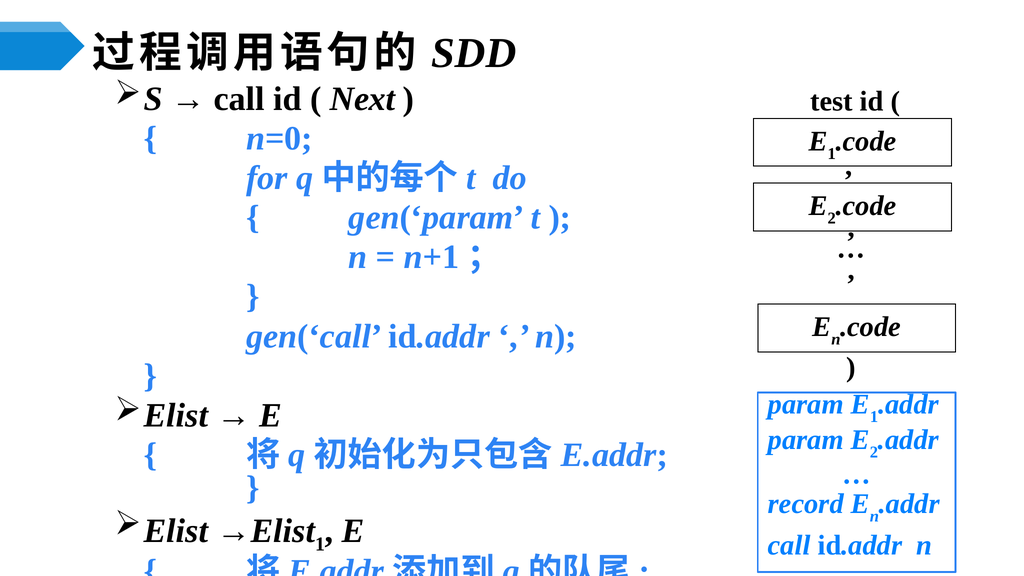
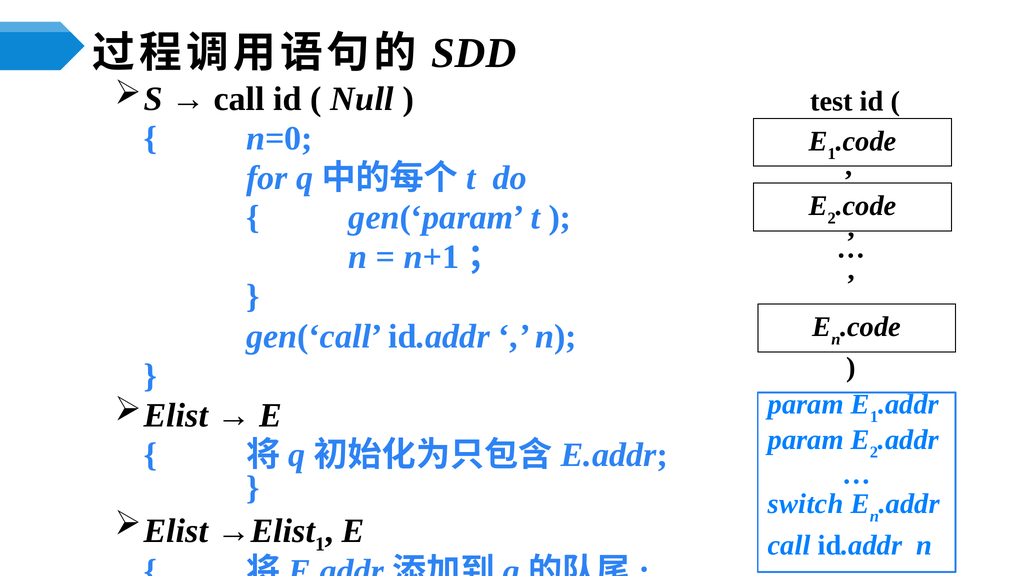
Next: Next -> Null (362, 99)
record: record -> switch (806, 504)
